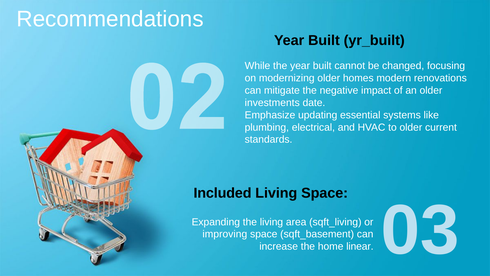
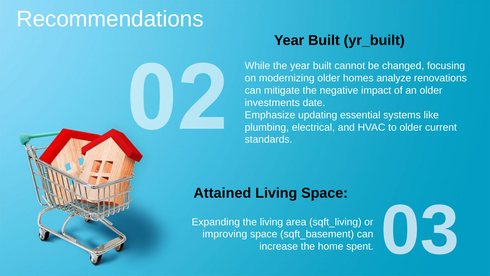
modern: modern -> analyze (394, 78)
Included: Included -> Attained (222, 193)
linear: linear -> spent (360, 246)
